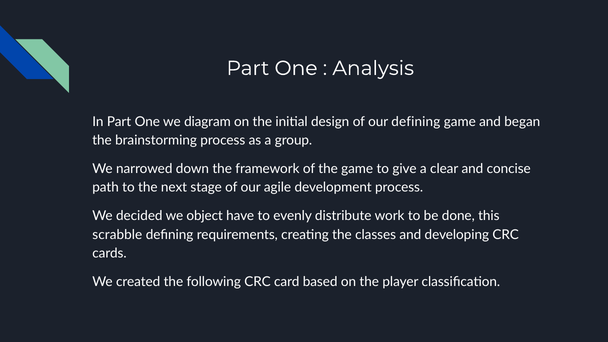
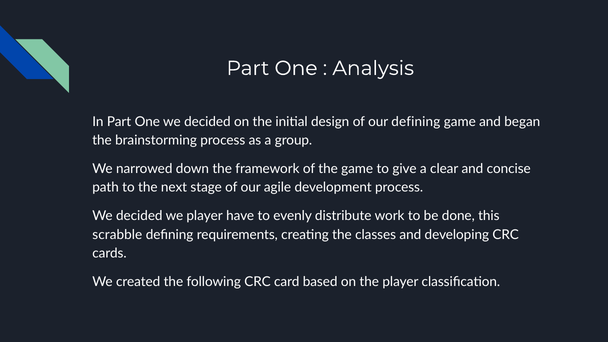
One we diagram: diagram -> decided (207, 122)
we object: object -> player (205, 216)
